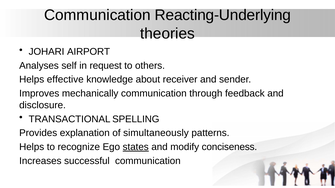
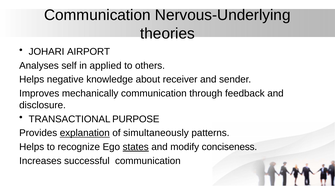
Reacting-Underlying: Reacting-Underlying -> Nervous-Underlying (223, 15)
request: request -> applied (106, 66)
effective: effective -> negative (65, 80)
SPELLING: SPELLING -> PURPOSE (136, 119)
explanation underline: none -> present (85, 133)
